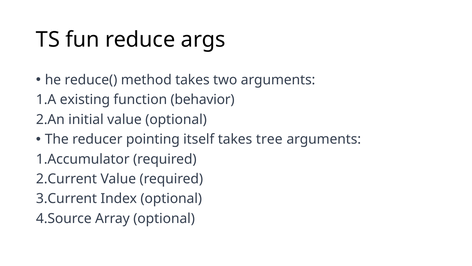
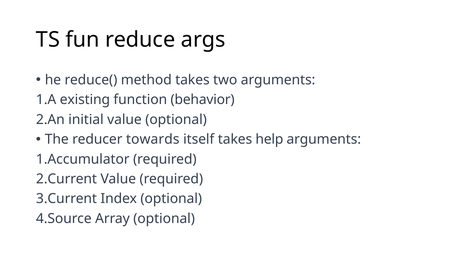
pointing: pointing -> towards (153, 139)
tree: tree -> help (269, 139)
